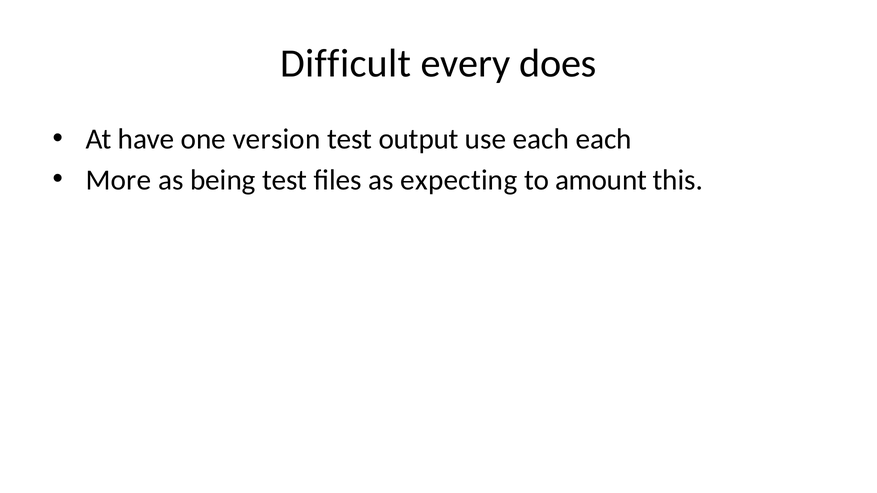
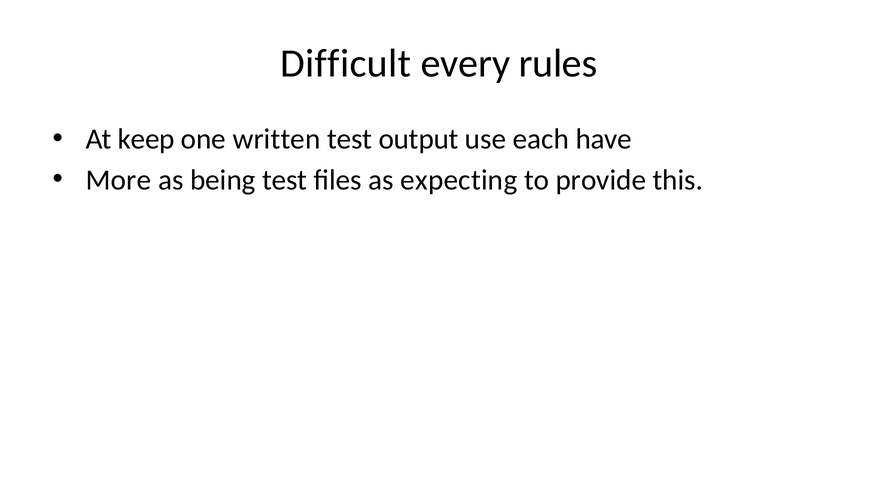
does: does -> rules (558, 64)
have: have -> keep (146, 139)
version: version -> written (277, 139)
each each: each -> have (604, 139)
amount: amount -> provide (601, 180)
